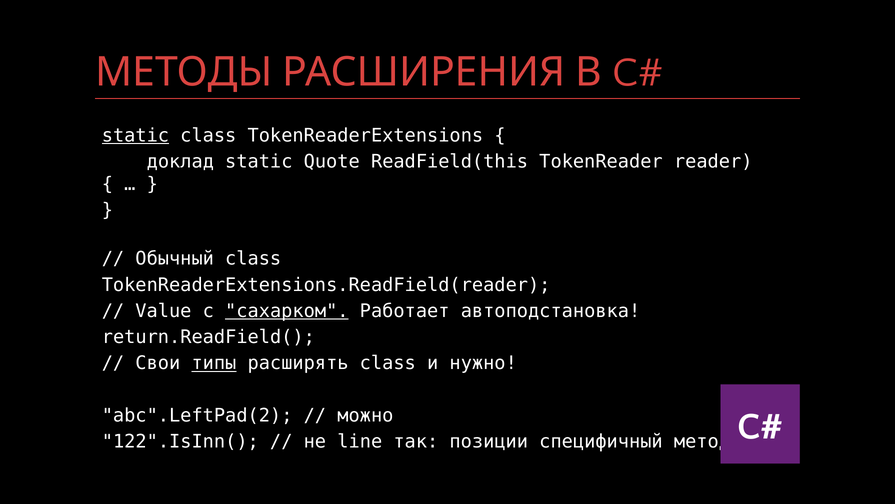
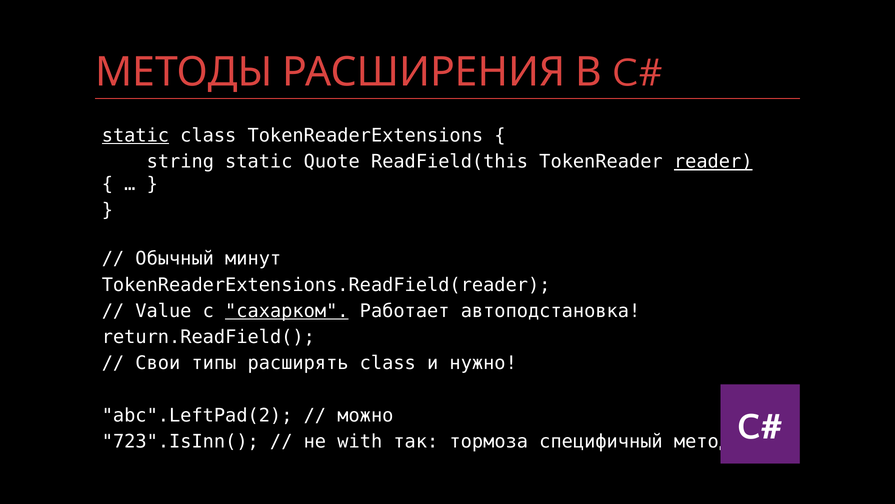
доклад: доклад -> string (180, 162)
reader underline: none -> present (713, 162)
Обычный class: class -> минут (253, 258)
типы underline: present -> none (214, 363)
122".IsInn(: 122".IsInn( -> 723".IsInn( (180, 441)
line: line -> with (360, 441)
позиции: позиции -> тормоза (489, 441)
